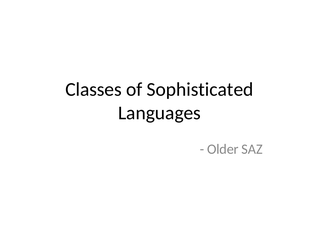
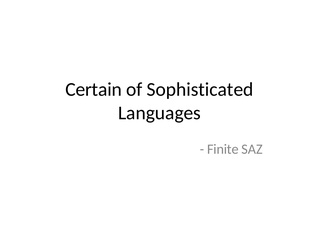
Classes: Classes -> Certain (94, 90)
Older: Older -> Finite (223, 149)
